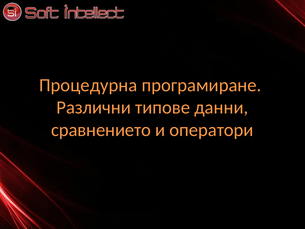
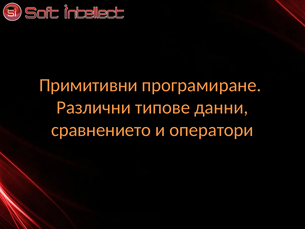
Процедурна: Процедурна -> Примитивни (88, 85)
